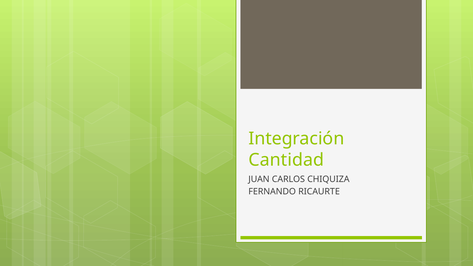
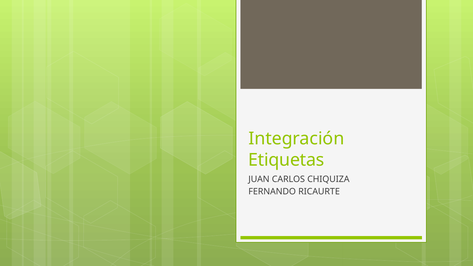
Cantidad: Cantidad -> Etiquetas (286, 160)
